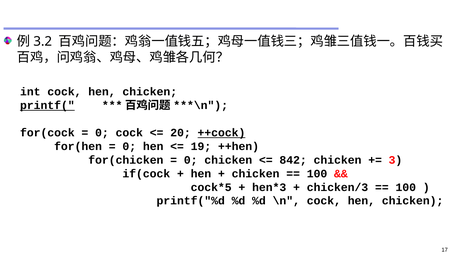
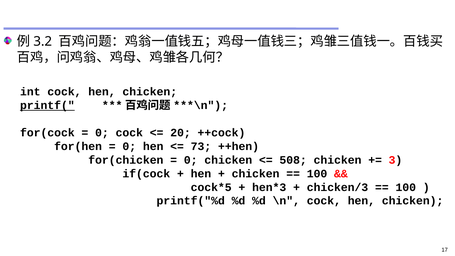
++cock underline: present -> none (221, 133)
19: 19 -> 73 (201, 146)
842: 842 -> 508 (293, 160)
